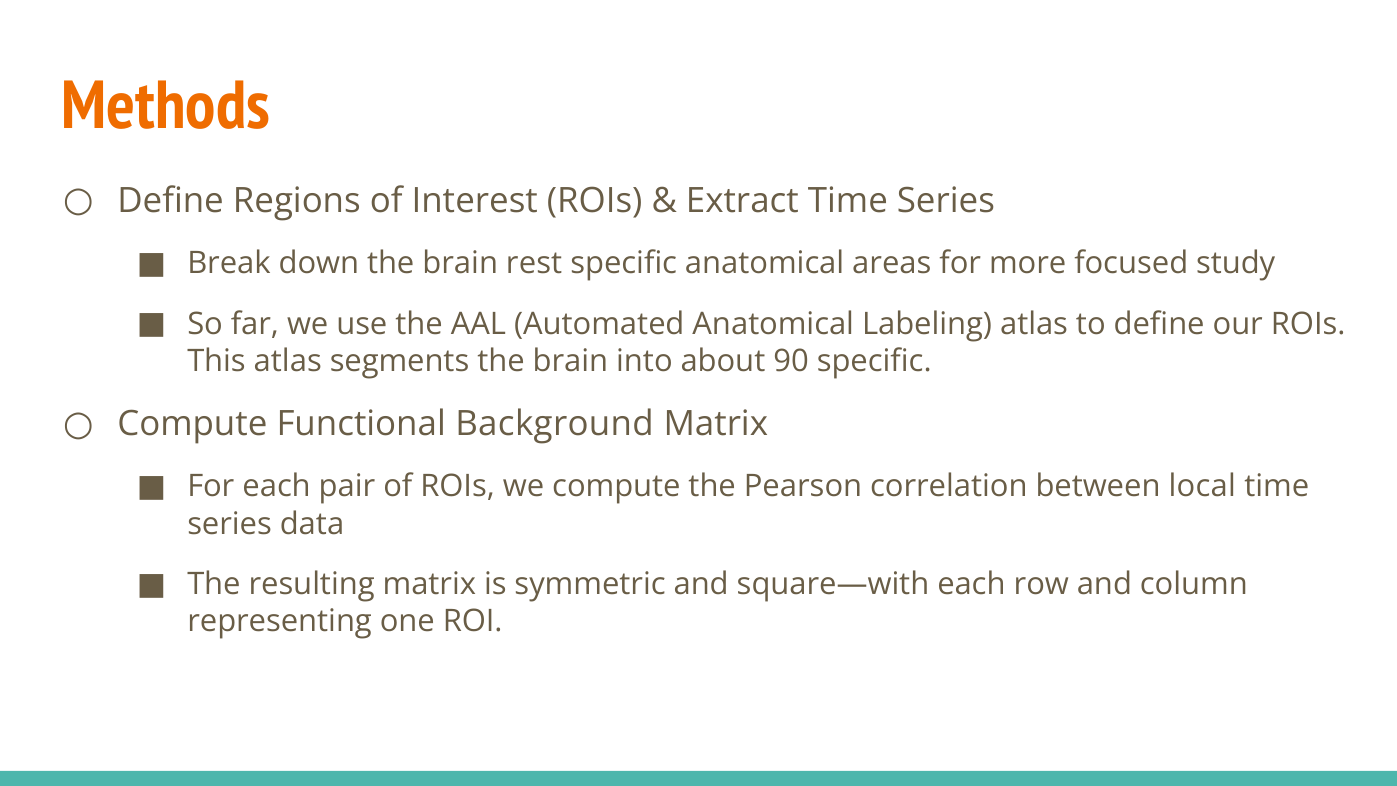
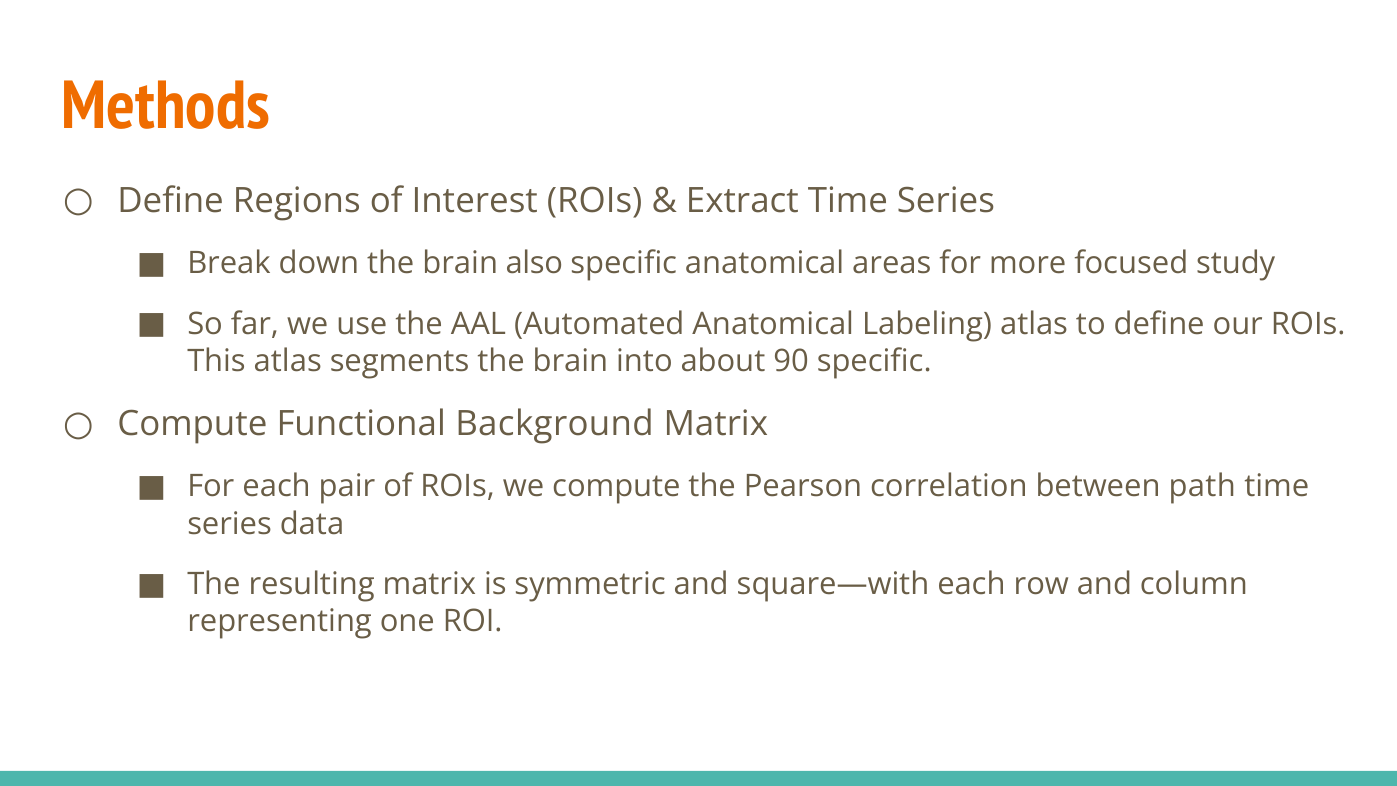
rest: rest -> also (534, 263)
local: local -> path (1202, 487)
